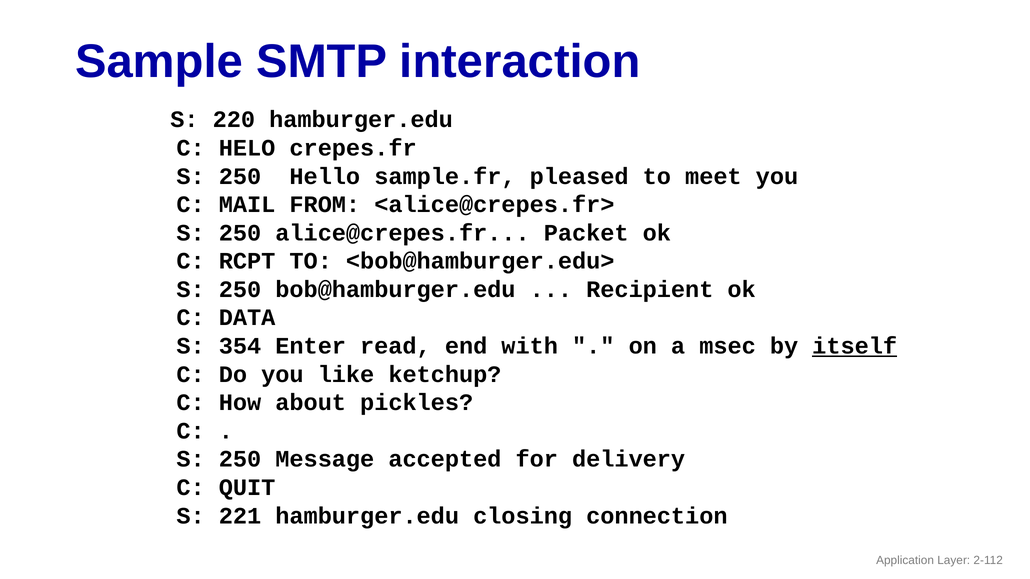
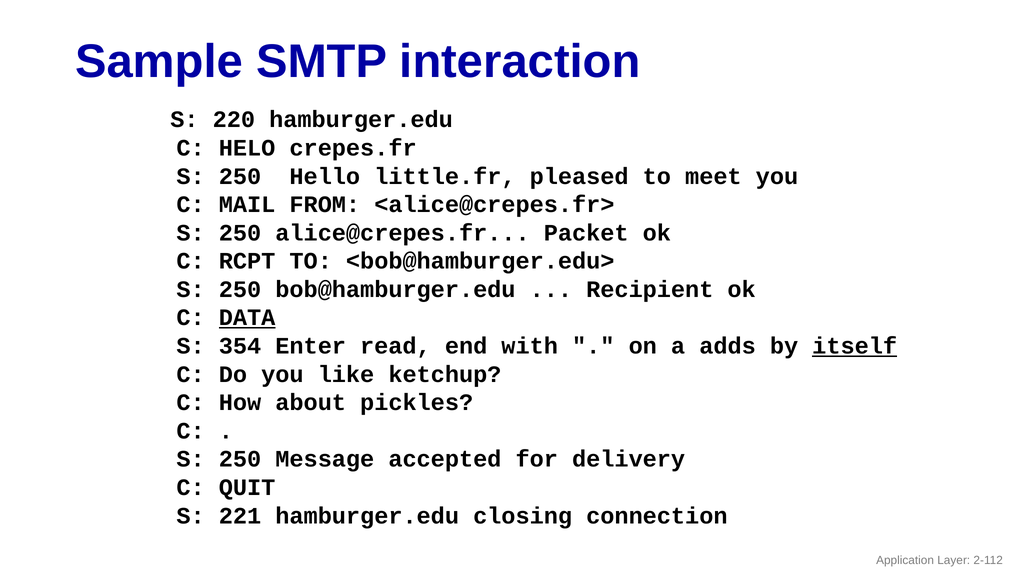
sample.fr: sample.fr -> little.fr (445, 176)
DATA underline: none -> present (247, 318)
msec: msec -> adds (728, 346)
